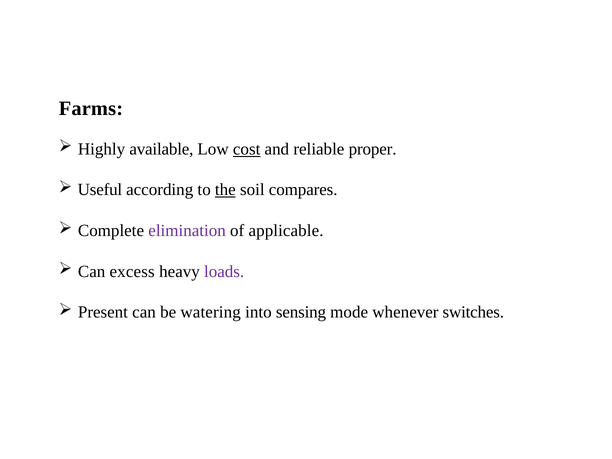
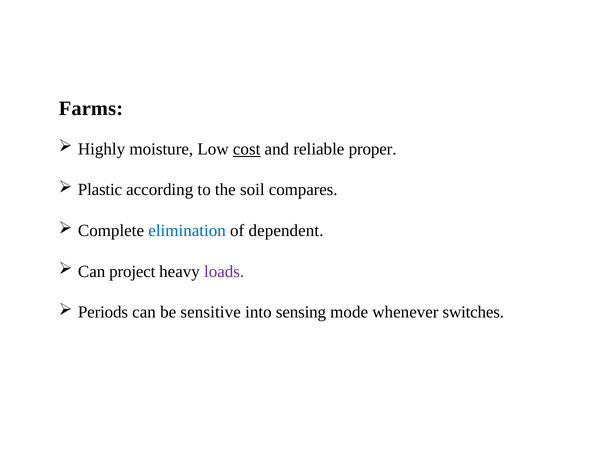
available: available -> moisture (161, 149)
Useful: Useful -> Plastic (100, 190)
the underline: present -> none (225, 190)
elimination colour: purple -> blue (187, 231)
applicable: applicable -> dependent (286, 231)
excess: excess -> project (132, 271)
Present: Present -> Periods (103, 312)
watering: watering -> sensitive (211, 312)
